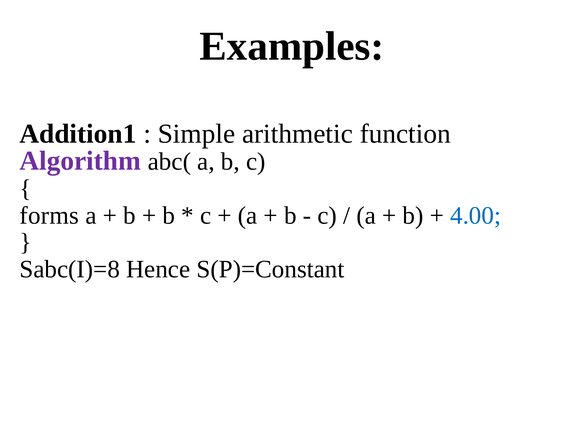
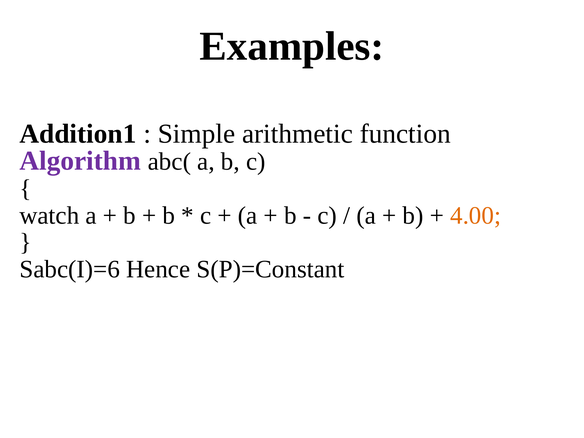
forms: forms -> watch (49, 215)
4.00 colour: blue -> orange (476, 215)
Sabc(I)=8: Sabc(I)=8 -> Sabc(I)=6 (70, 269)
